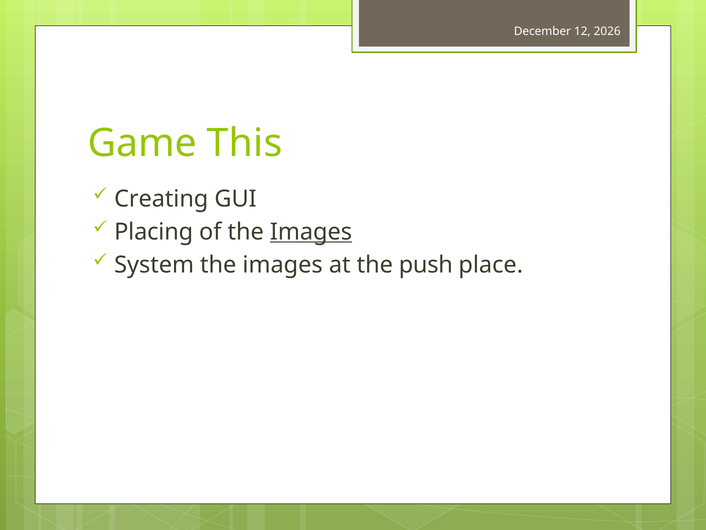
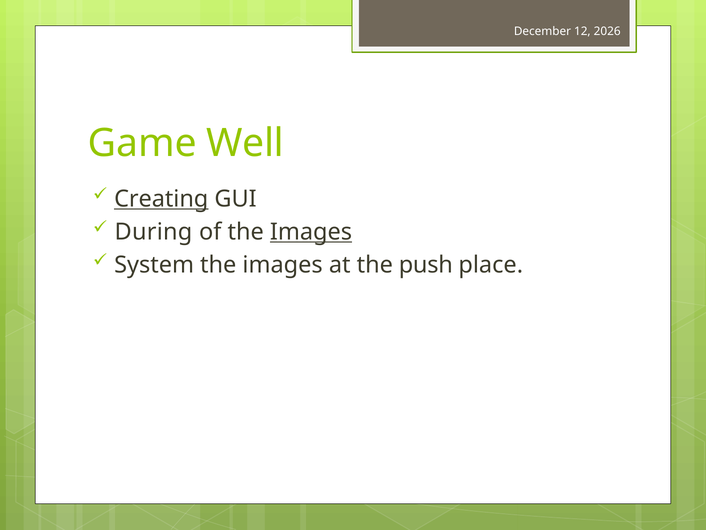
This: This -> Well (245, 143)
Creating underline: none -> present (161, 199)
Placing: Placing -> During (153, 232)
